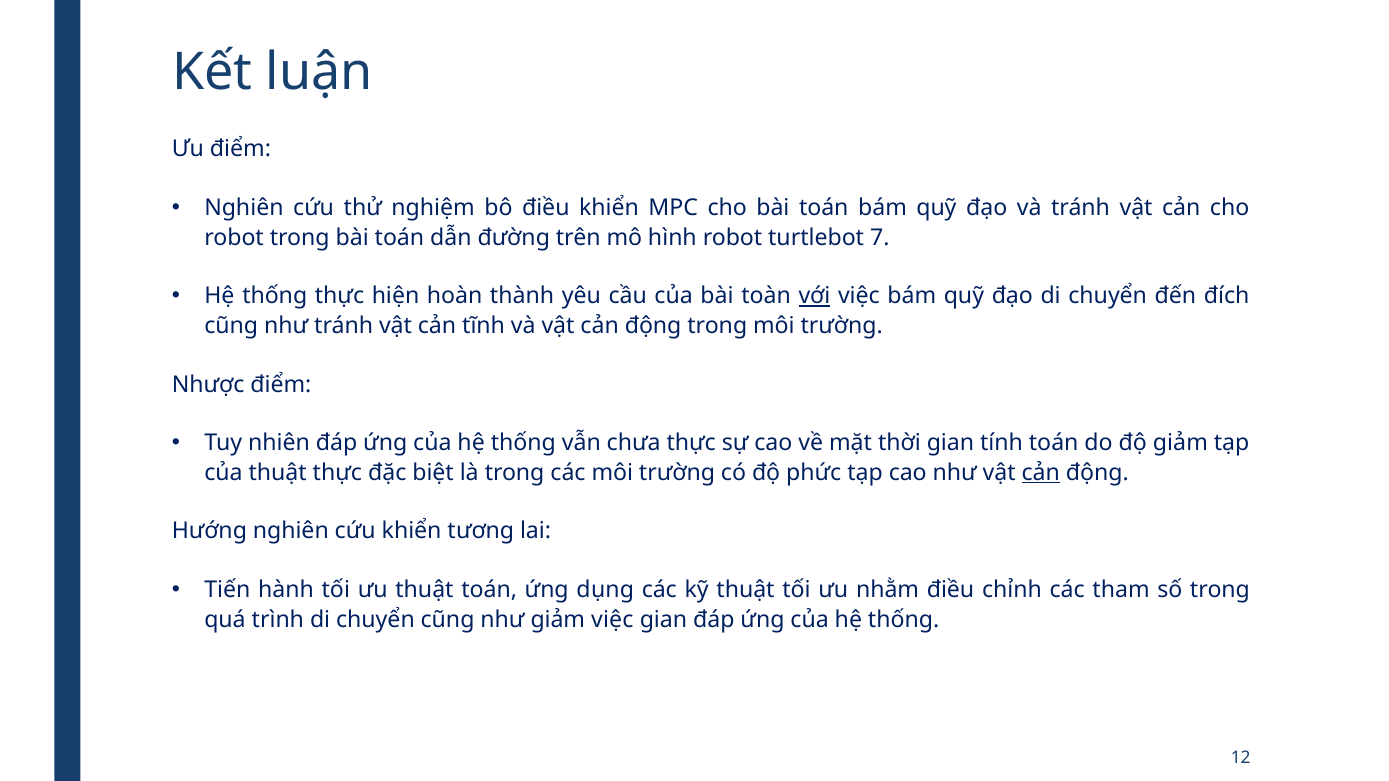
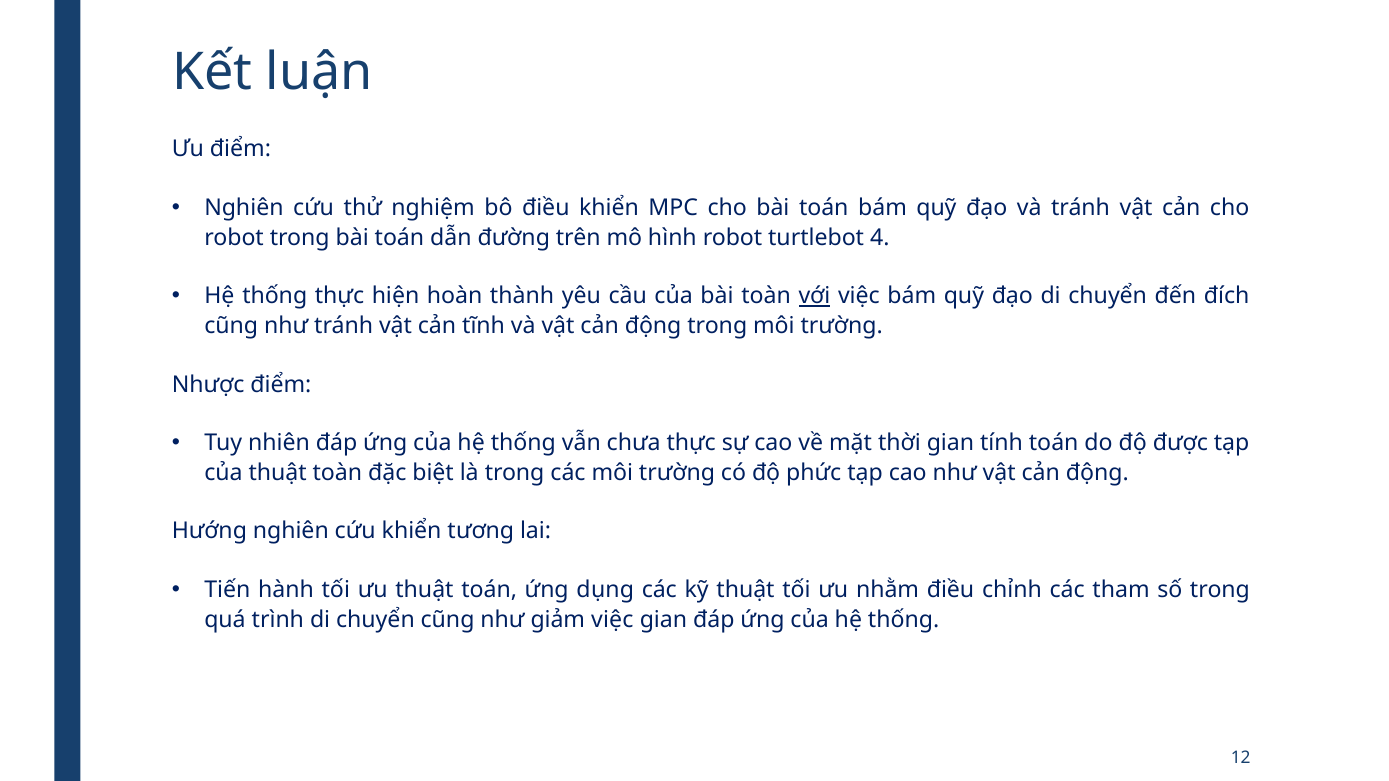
7: 7 -> 4 (880, 238)
độ giảm: giảm -> được (1180, 443)
thuật thực: thực -> toàn (337, 473)
cản underline: present -> none (1041, 473)
